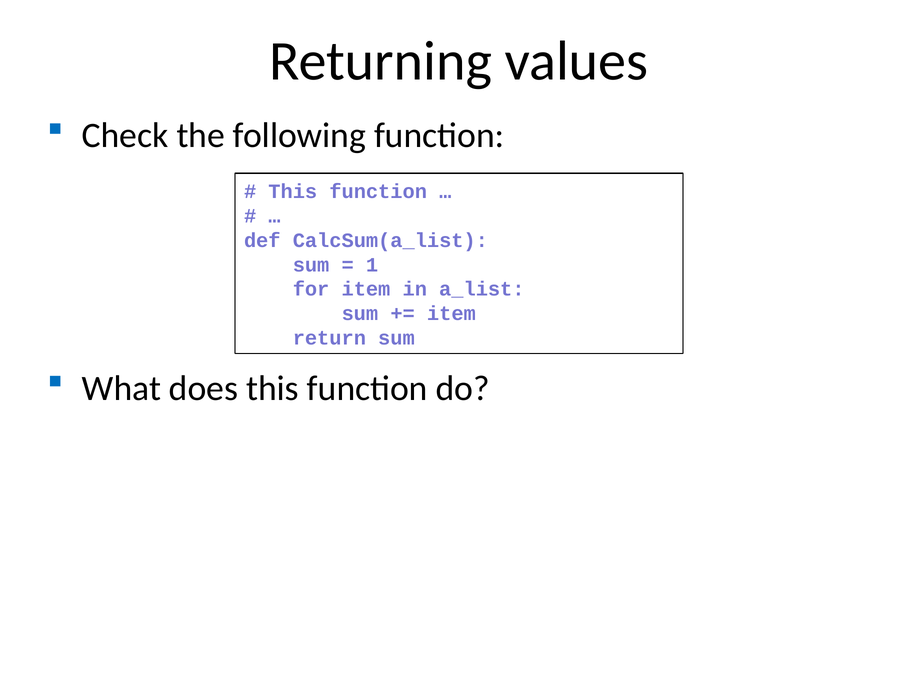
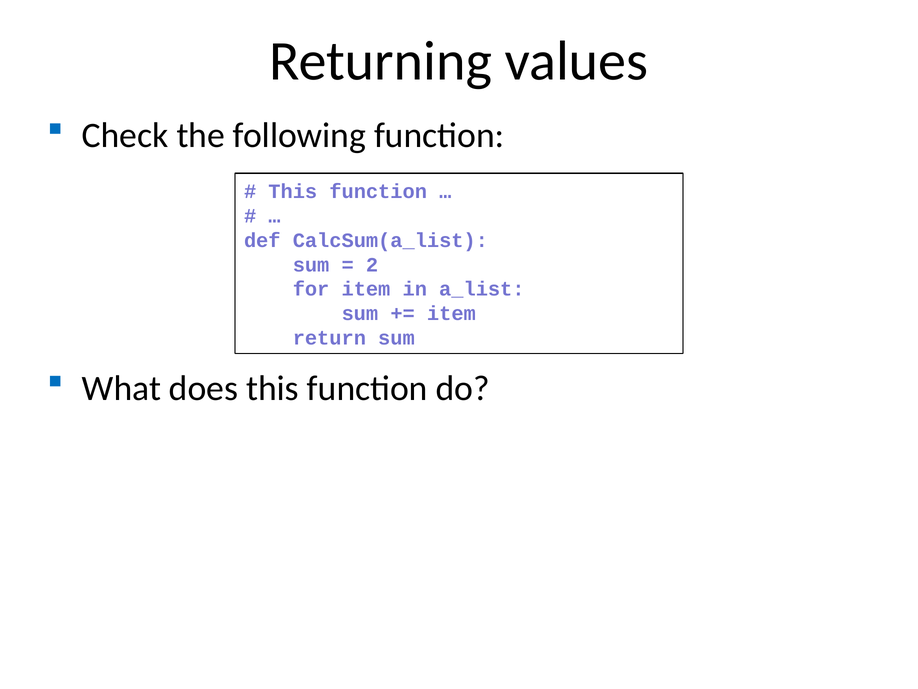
1: 1 -> 2 (372, 265)
